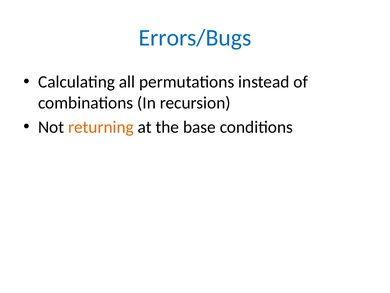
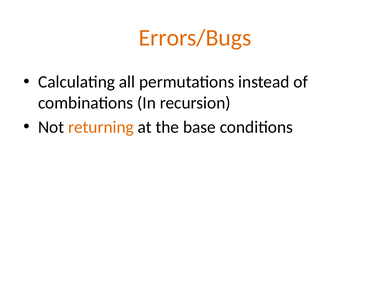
Errors/Bugs colour: blue -> orange (195, 38)
